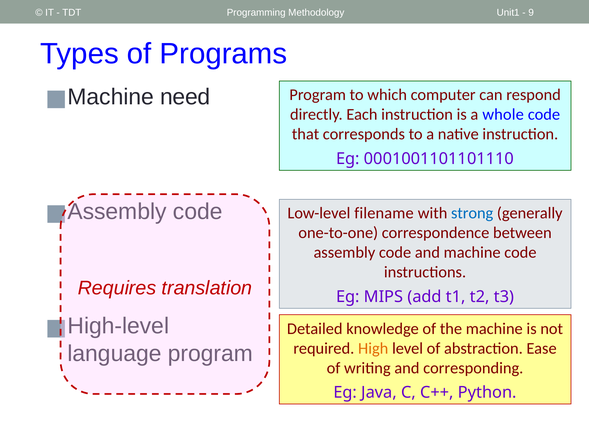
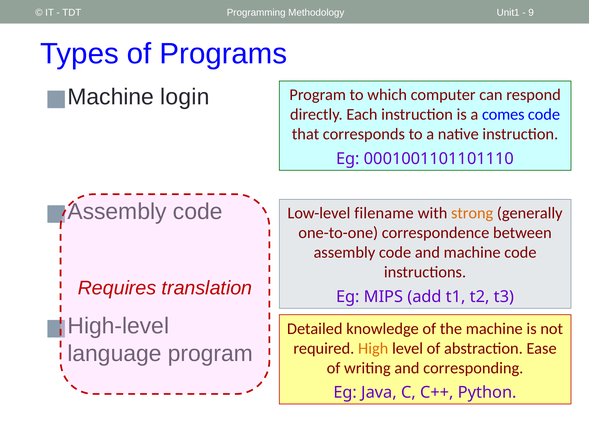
need: need -> login (185, 97)
whole: whole -> comes (503, 114)
strong colour: blue -> orange (472, 213)
